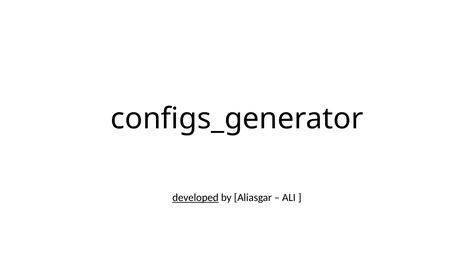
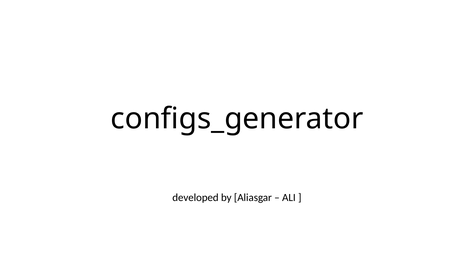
developed underline: present -> none (195, 197)
